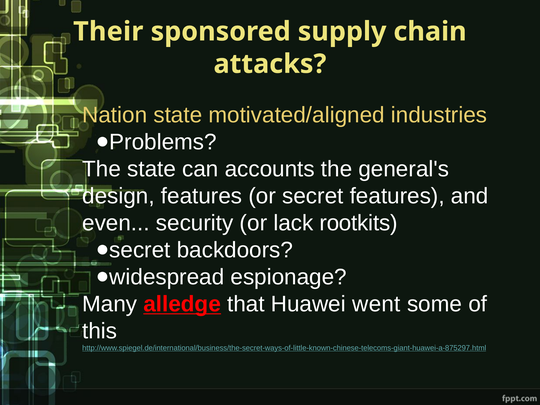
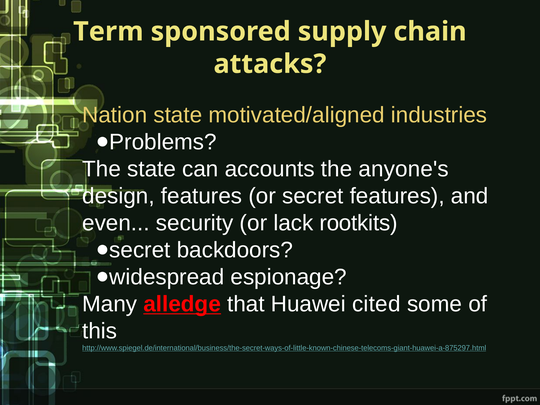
Their: Their -> Term (108, 32)
general's: general's -> anyone's (404, 169)
went: went -> cited (376, 304)
